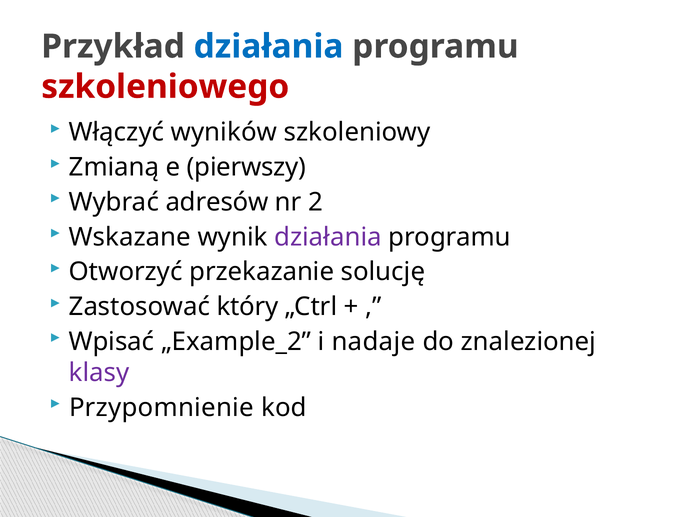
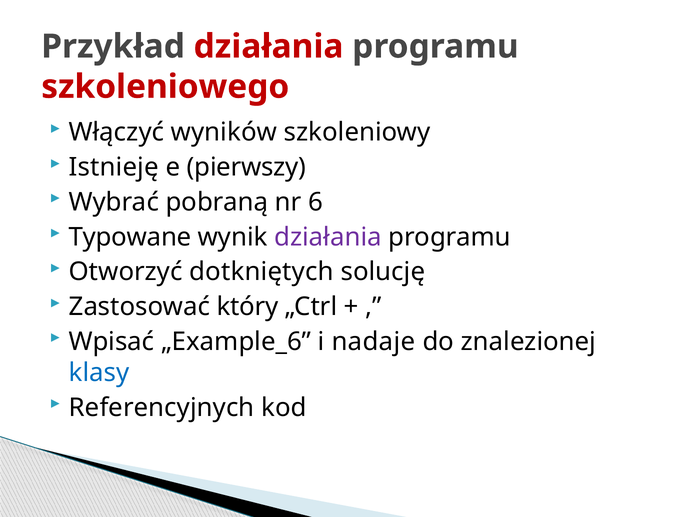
działania colour: blue -> red (269, 47)
Zmianą: Zmianą -> Istnieję (114, 167)
adresów: adresów -> pobraną (217, 202)
2: 2 -> 6 (316, 202)
Wskazane: Wskazane -> Typowane (130, 237)
przekazanie: przekazanie -> dotkniętych (262, 272)
„Example_2: „Example_2 -> „Example_6 (236, 341)
klasy colour: purple -> blue (99, 373)
Przypomnienie: Przypomnienie -> Referencyjnych (162, 407)
